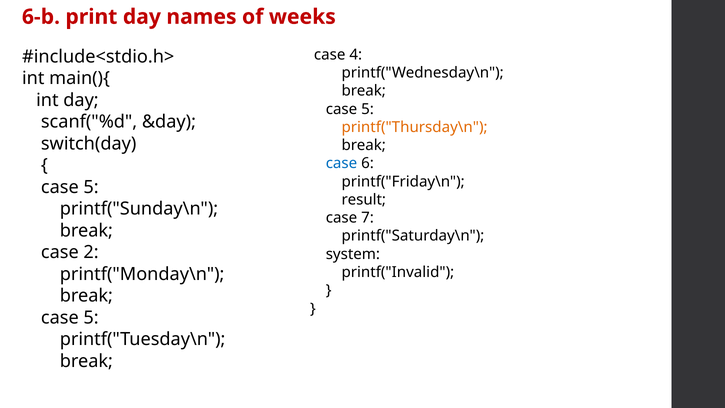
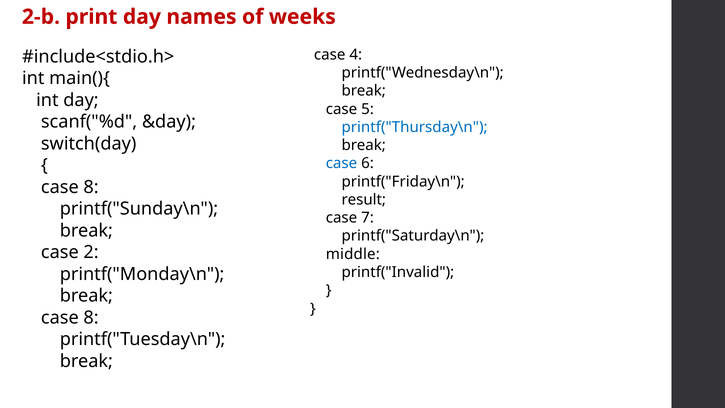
6-b: 6-b -> 2-b (41, 17)
printf("Thursday\n colour: orange -> blue (415, 127)
5: 5 -> 8 (91, 187)
system: system -> middle (353, 254)
5: 5 -> 8 (91, 318)
